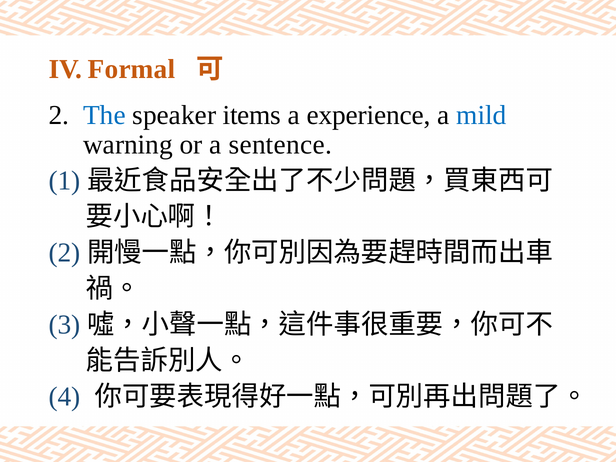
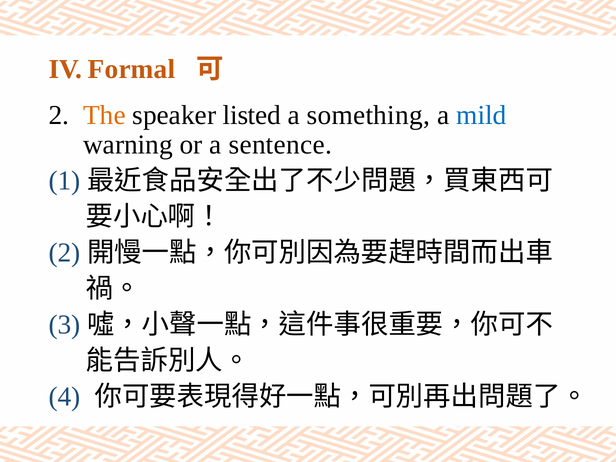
The colour: blue -> orange (104, 115)
items: items -> listed (252, 115)
experience: experience -> something (368, 115)
